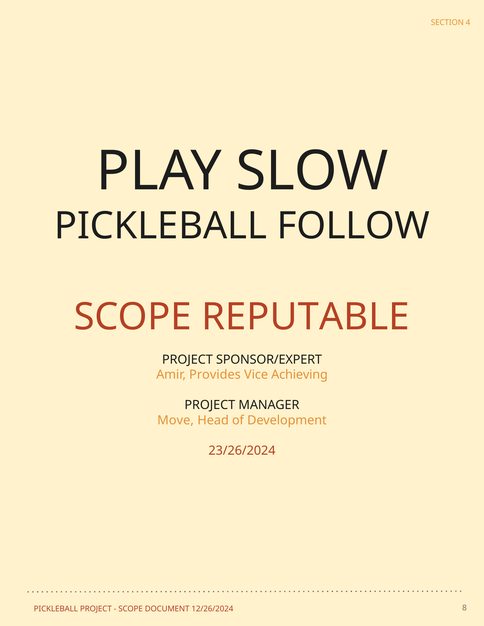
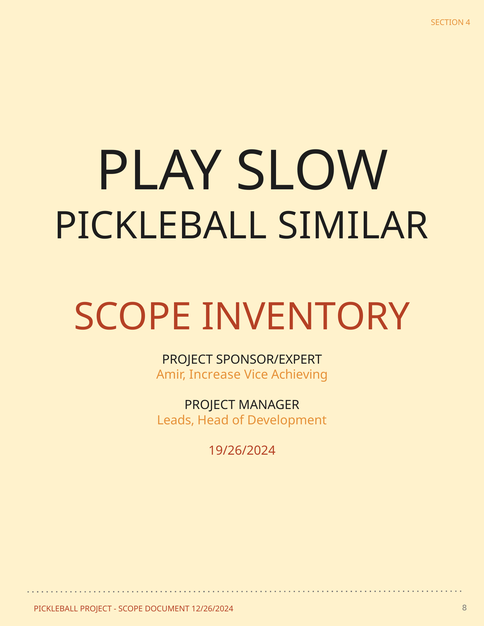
FOLLOW: FOLLOW -> SIMILAR (353, 226)
REPUTABLE: REPUTABLE -> INVENTORY (306, 317)
Provides: Provides -> Increase (215, 375)
Move: Move -> Leads (176, 420)
23/26/2024: 23/26/2024 -> 19/26/2024 (242, 451)
